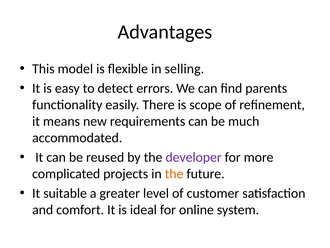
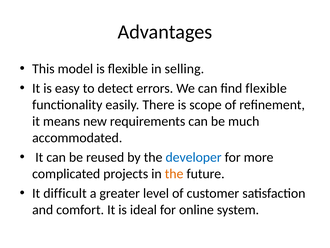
find parents: parents -> flexible (266, 88)
developer colour: purple -> blue (194, 157)
suitable: suitable -> difficult (65, 193)
